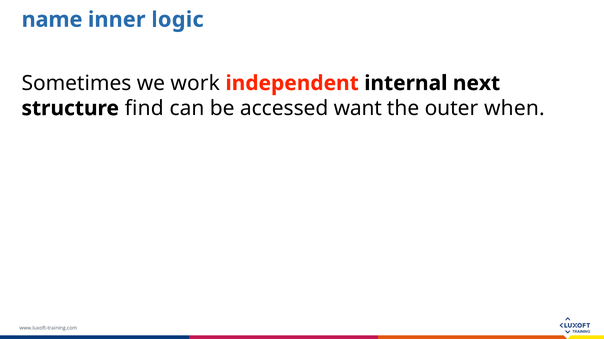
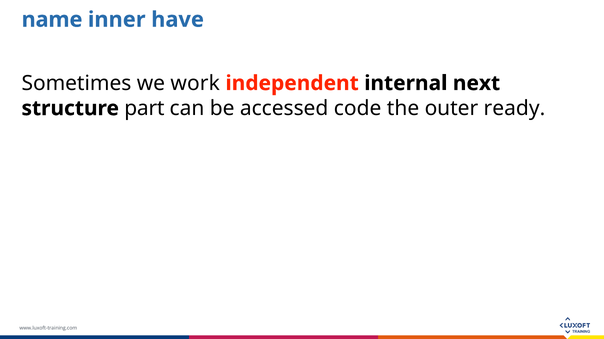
logic: logic -> have (178, 20)
find: find -> part (144, 109)
want: want -> code (358, 109)
when: when -> ready (514, 109)
